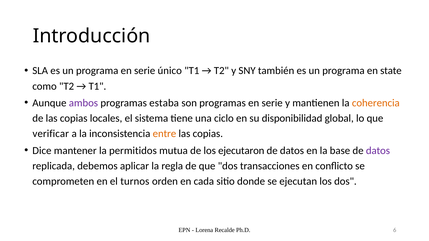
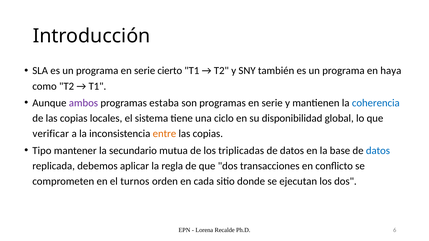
único: único -> cierto (170, 71)
state: state -> haya (391, 71)
coherencia colour: orange -> blue (376, 103)
Dice: Dice -> Tipo (42, 151)
permitidos: permitidos -> secundario (133, 151)
ejecutaron: ejecutaron -> triplicadas (241, 151)
datos colour: purple -> blue (378, 151)
